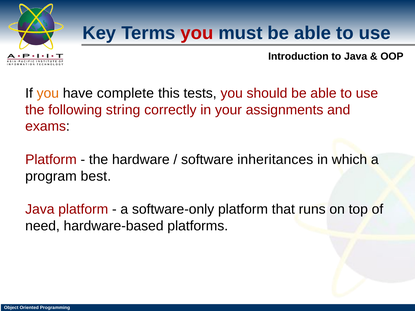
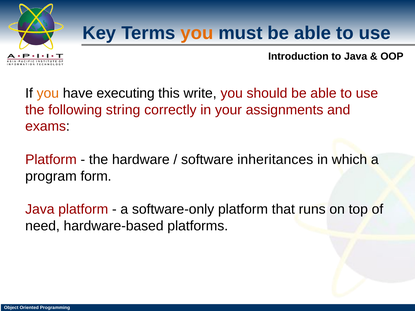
you colour: red -> orange (197, 33)
complete: complete -> executing (126, 93)
tests: tests -> write (200, 93)
best: best -> form (96, 176)
